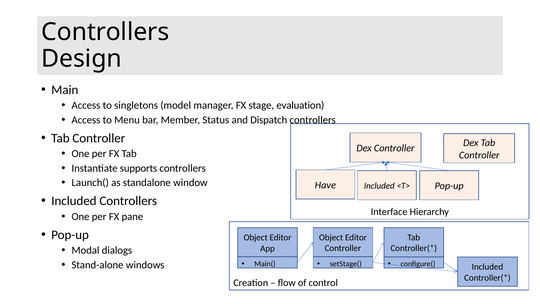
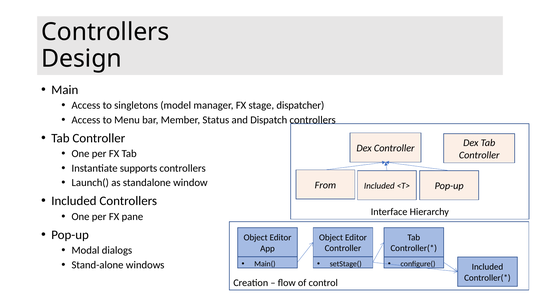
evaluation: evaluation -> dispatcher (300, 105)
Have: Have -> From (325, 185)
